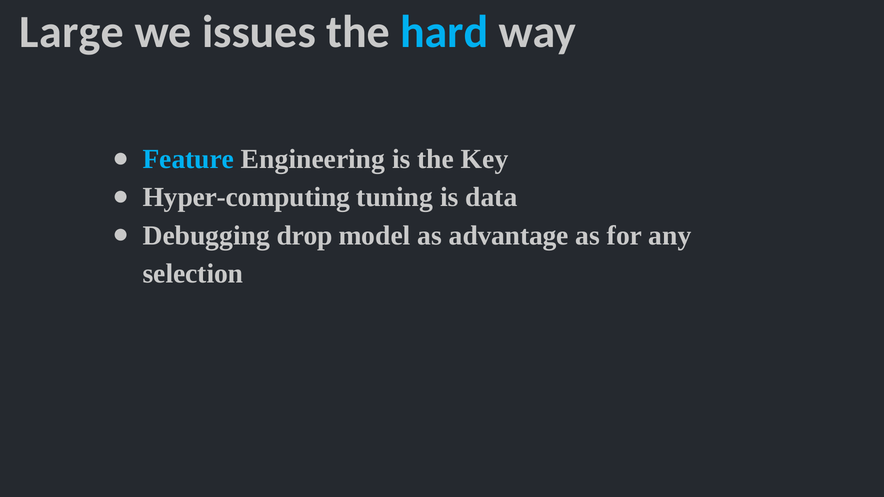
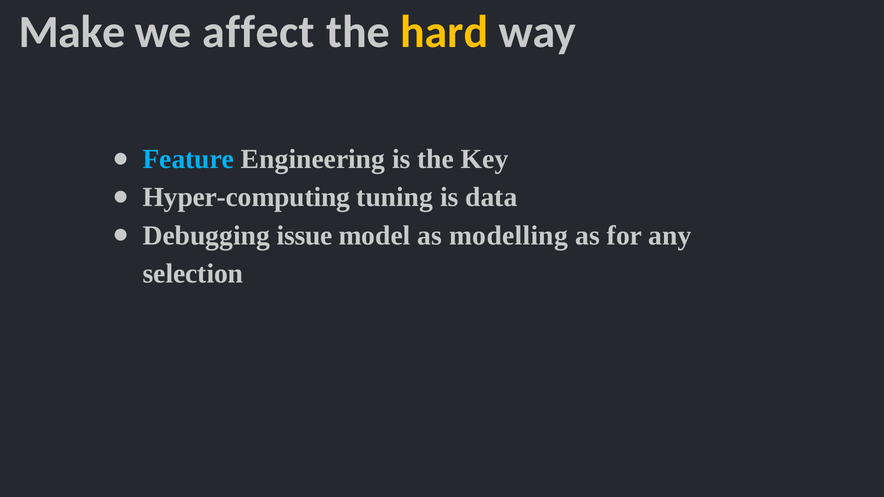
Large: Large -> Make (72, 32)
issues: issues -> affect (259, 32)
hard colour: light blue -> yellow (444, 32)
drop: drop -> issue (305, 236)
advantage: advantage -> modelling (509, 236)
